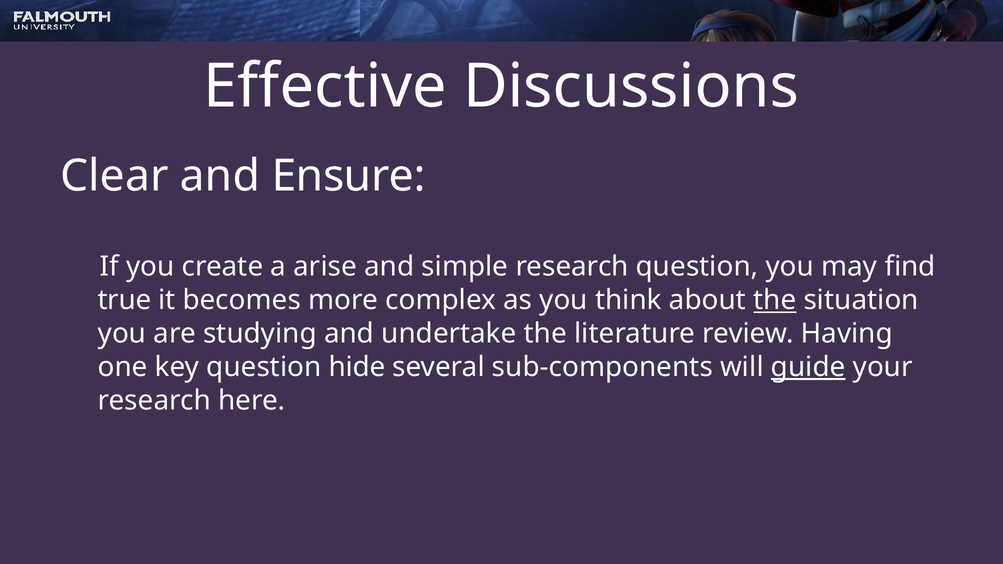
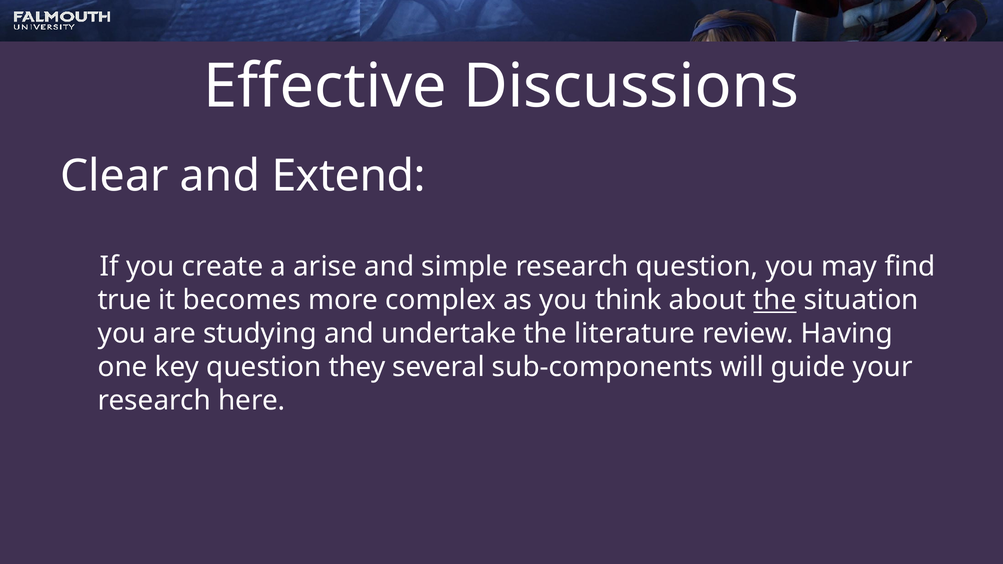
Ensure: Ensure -> Extend (349, 176)
hide: hide -> they (357, 367)
guide underline: present -> none (808, 367)
